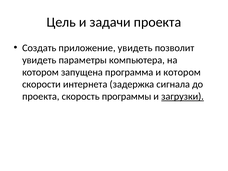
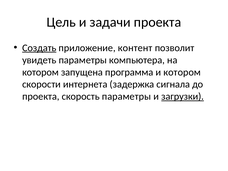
Создать underline: none -> present (39, 48)
приложение увидеть: увидеть -> контент (135, 48)
скорость программы: программы -> параметры (126, 96)
